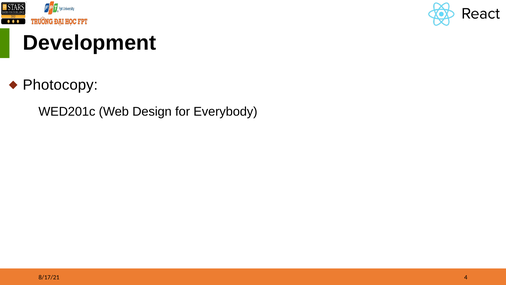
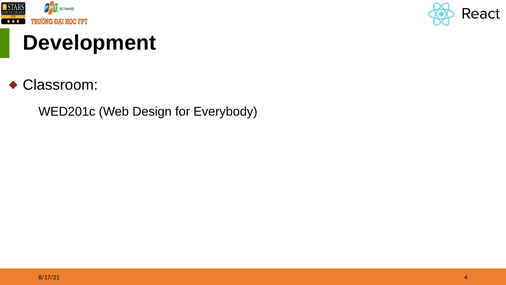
Photocopy: Photocopy -> Classroom (60, 85)
